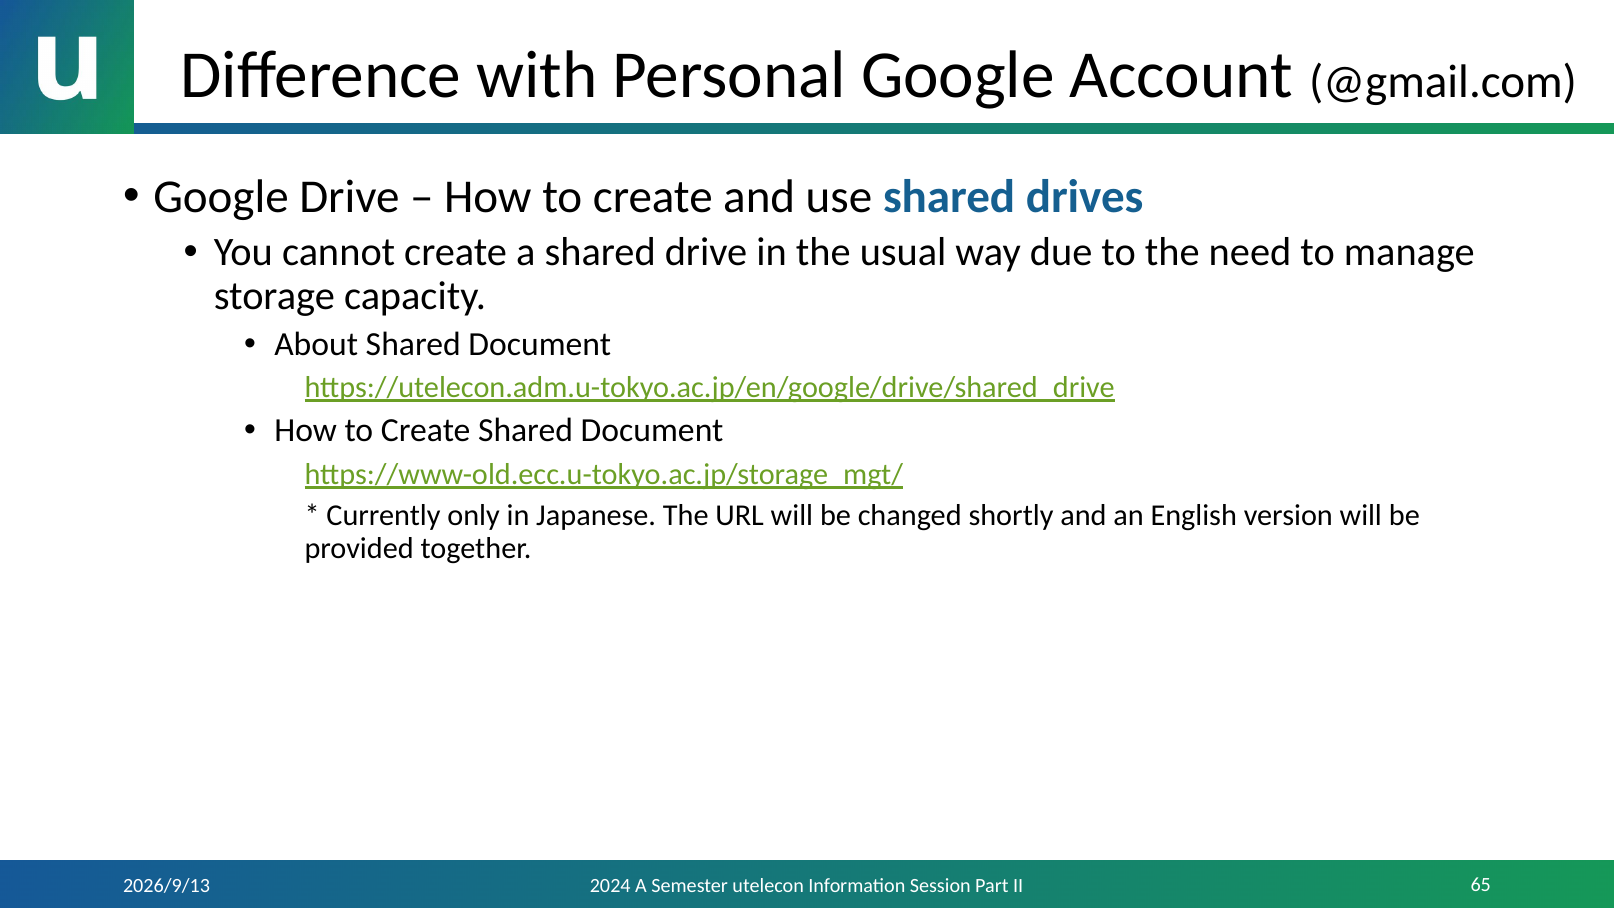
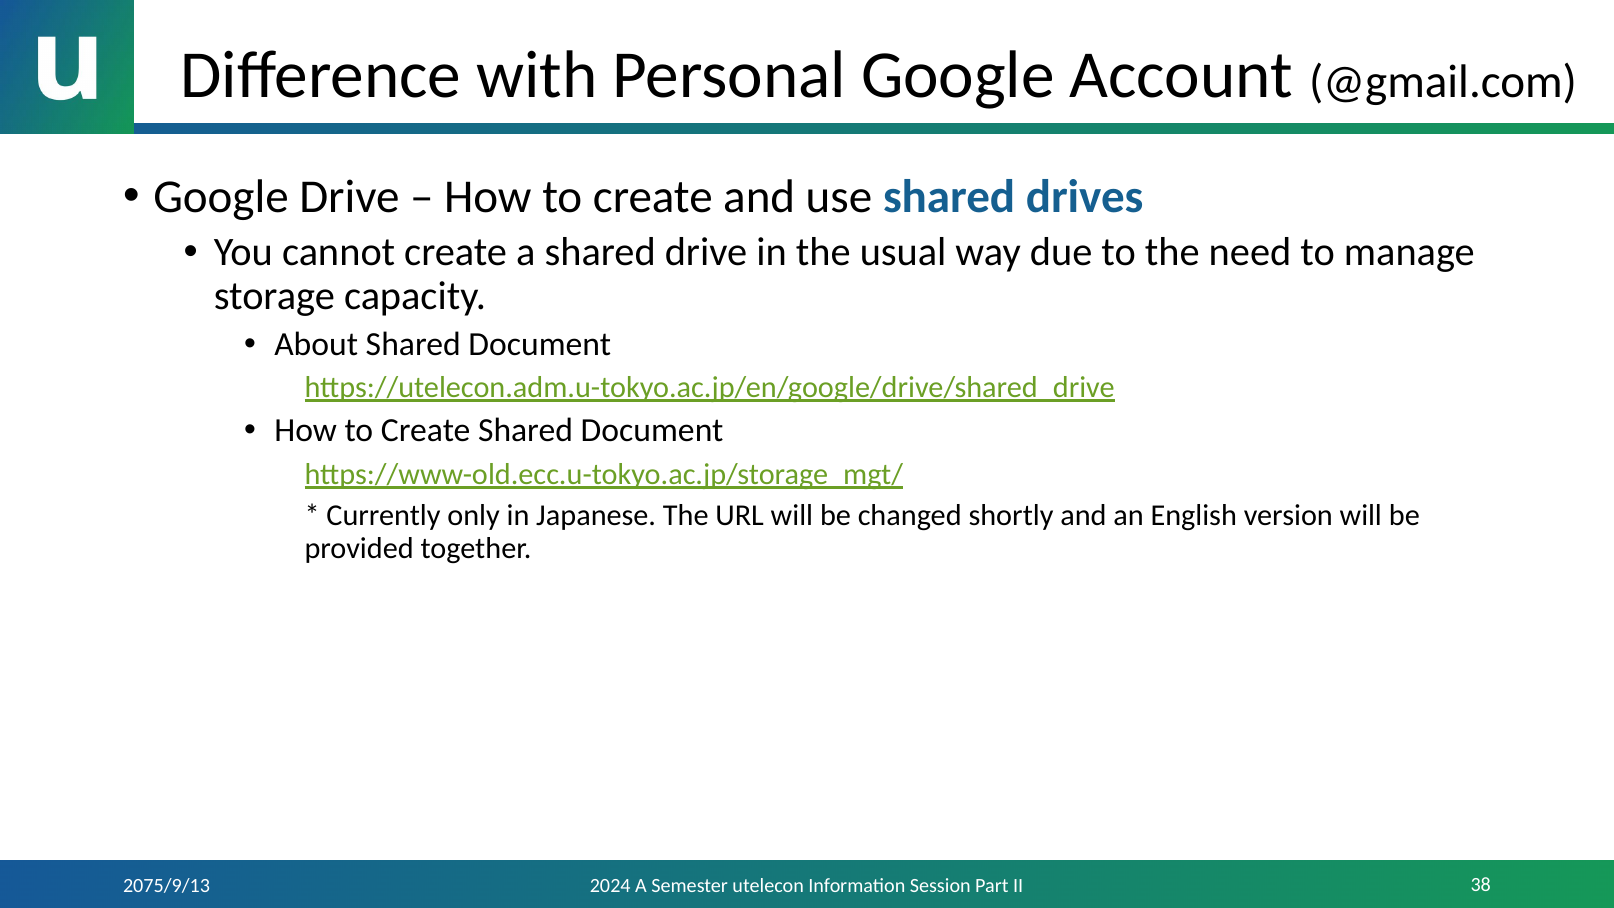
2026/9/13: 2026/9/13 -> 2075/9/13 (167, 885)
65: 65 -> 38 (1481, 885)
